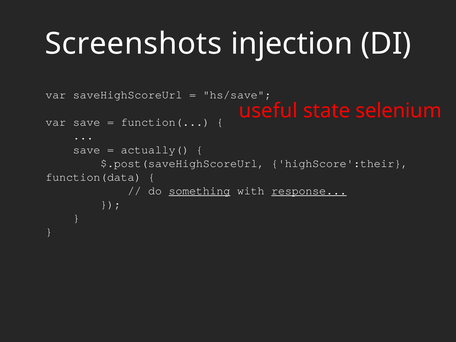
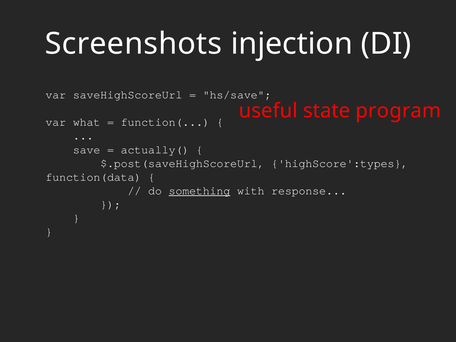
selenium: selenium -> program (398, 111)
var save: save -> what (87, 122)
highScore':their: highScore':their -> highScore':types (340, 163)
response underline: present -> none (309, 191)
